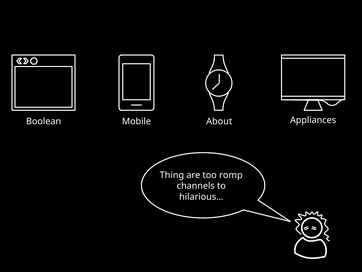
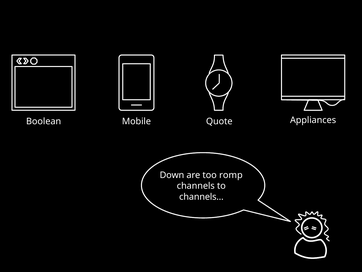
About: About -> Quote (219, 121)
Thing: Thing -> Down (172, 175)
hilarious…: hilarious… -> channels… (201, 196)
